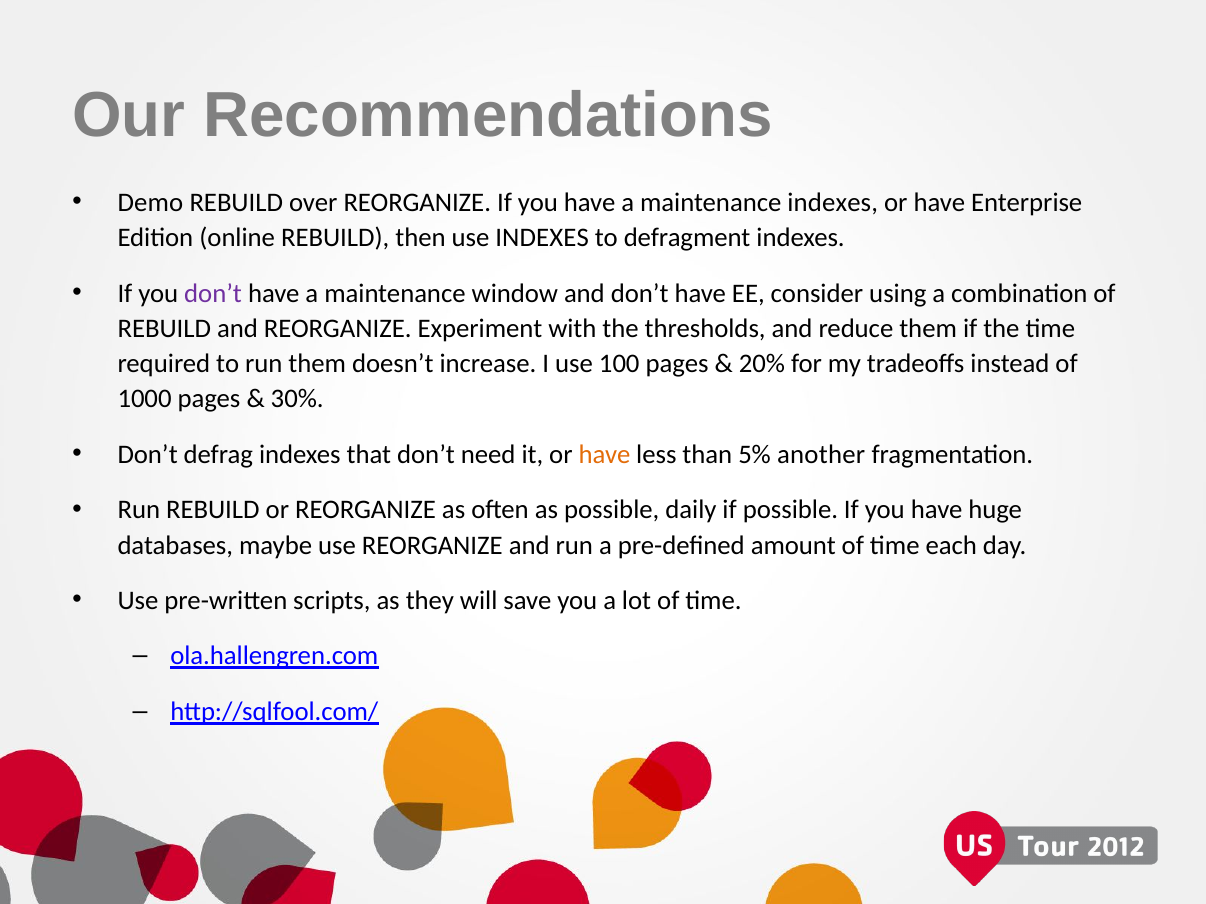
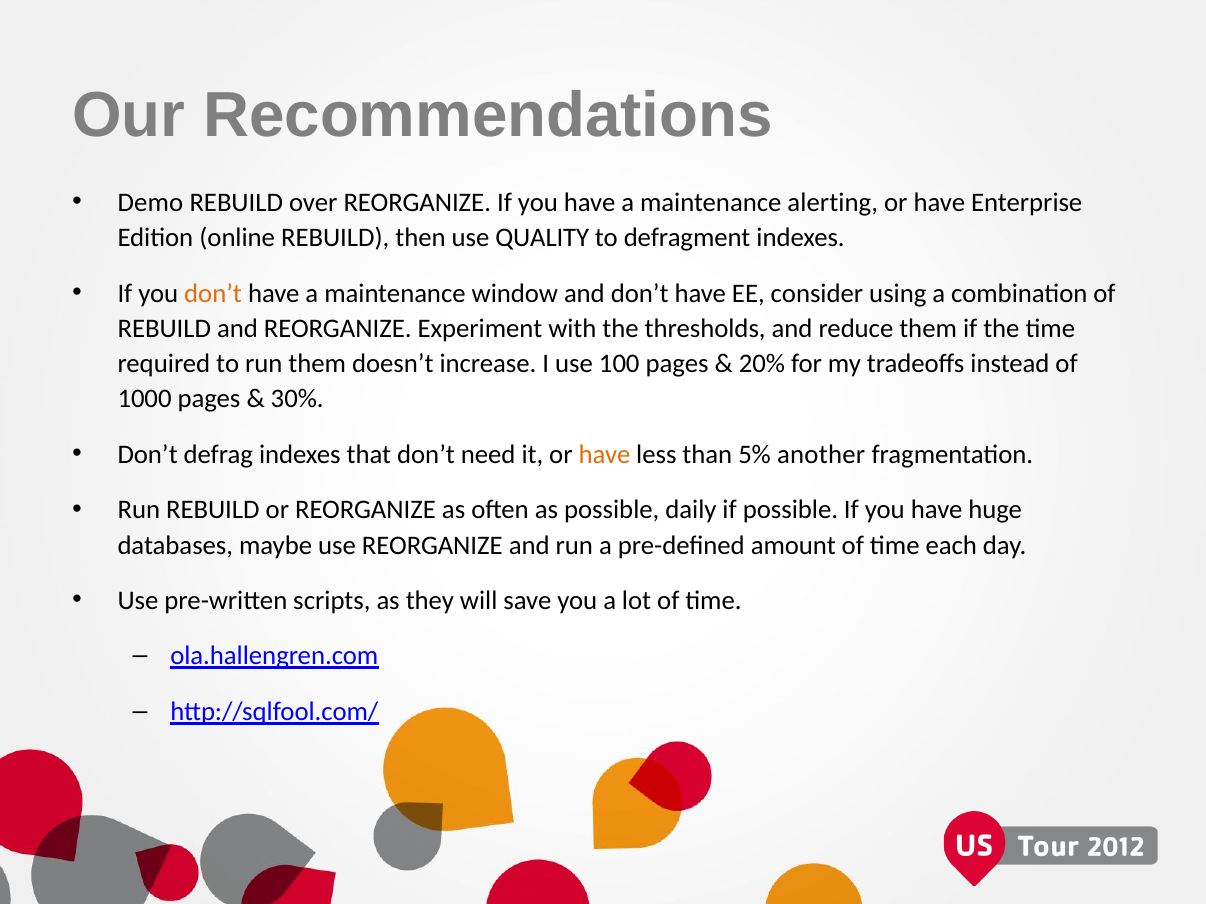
maintenance indexes: indexes -> alerting (833, 203)
use INDEXES: INDEXES -> QUALITY (542, 238)
don’t colour: purple -> orange (213, 293)
